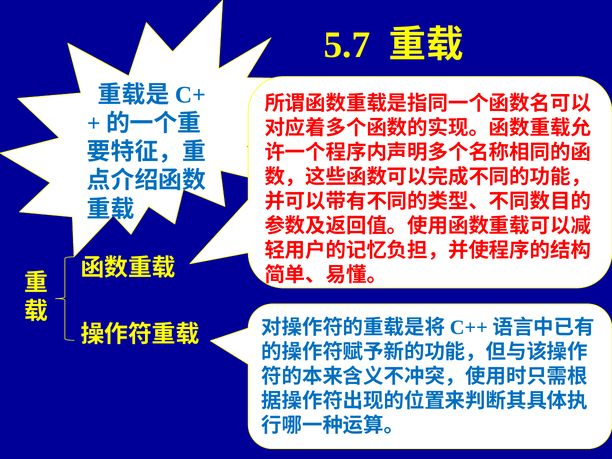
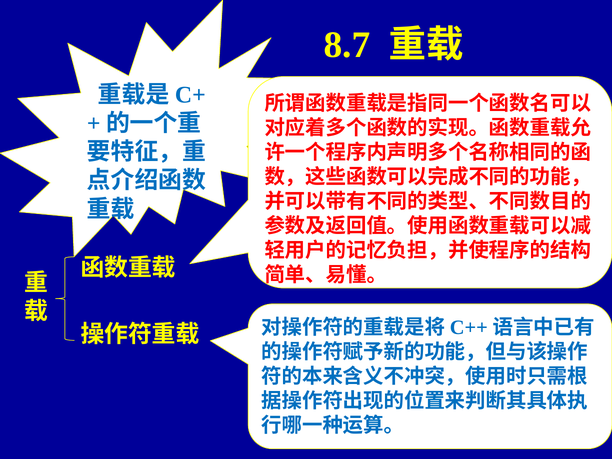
5.7: 5.7 -> 8.7 (347, 45)
